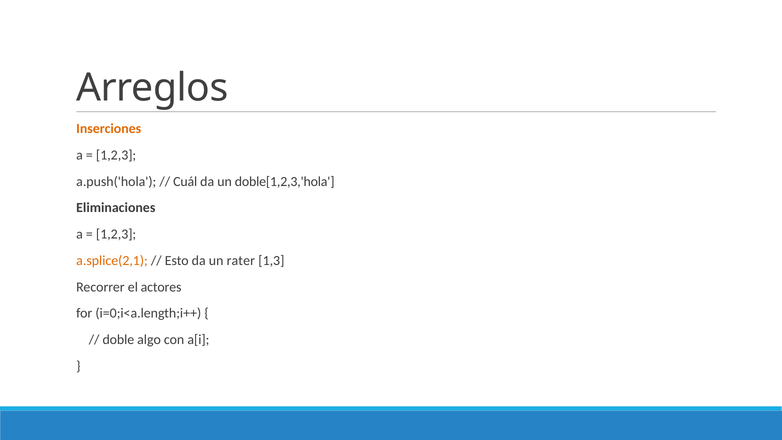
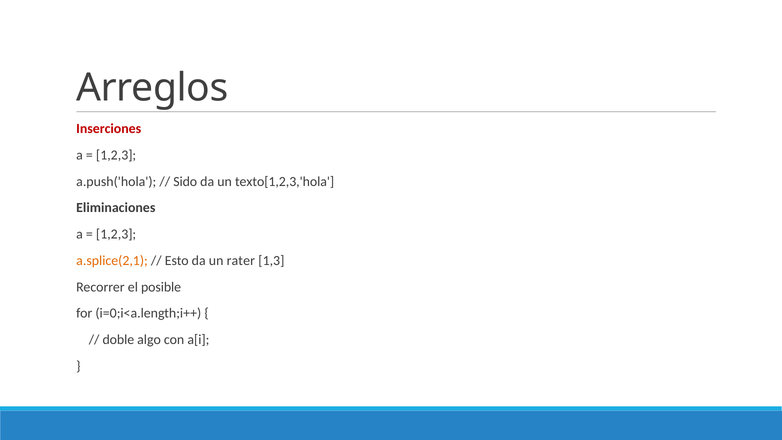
Inserciones colour: orange -> red (109, 129)
Cuál: Cuál -> Sido (185, 181)
doble[1,2,3,'hola: doble[1,2,3,'hola -> texto[1,2,3,'hola (285, 181)
actores: actores -> posible (161, 287)
